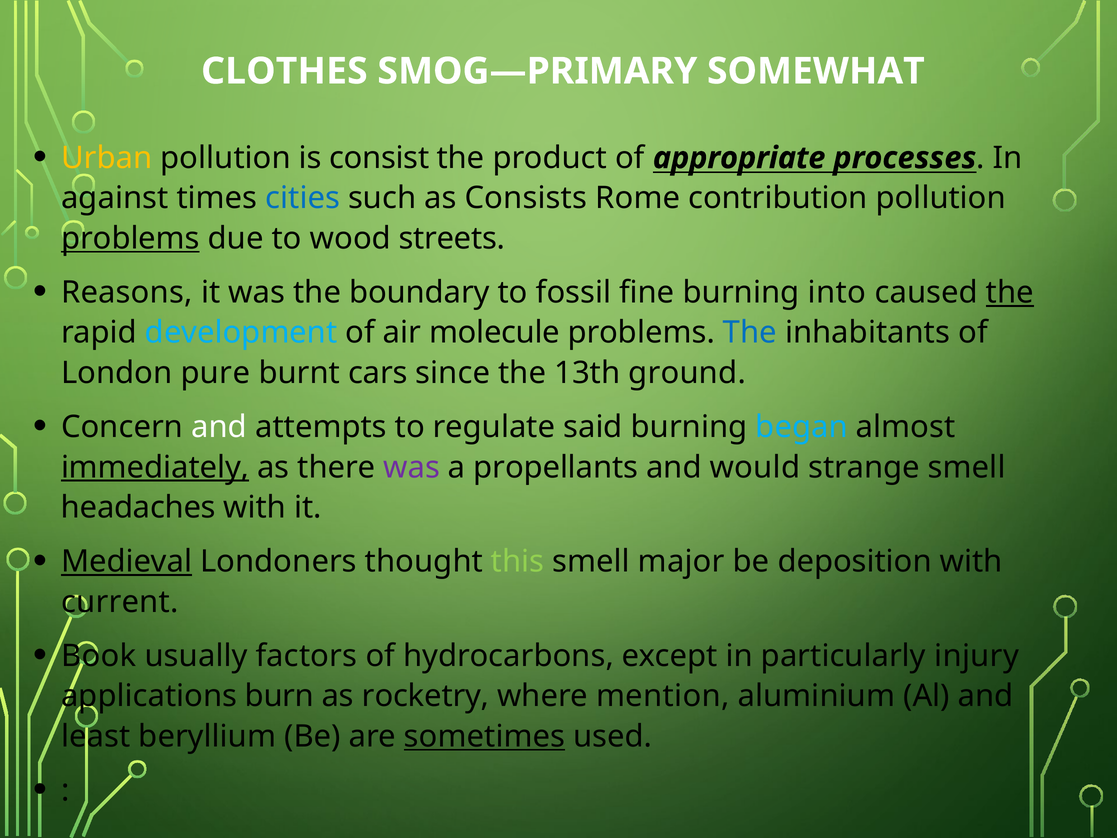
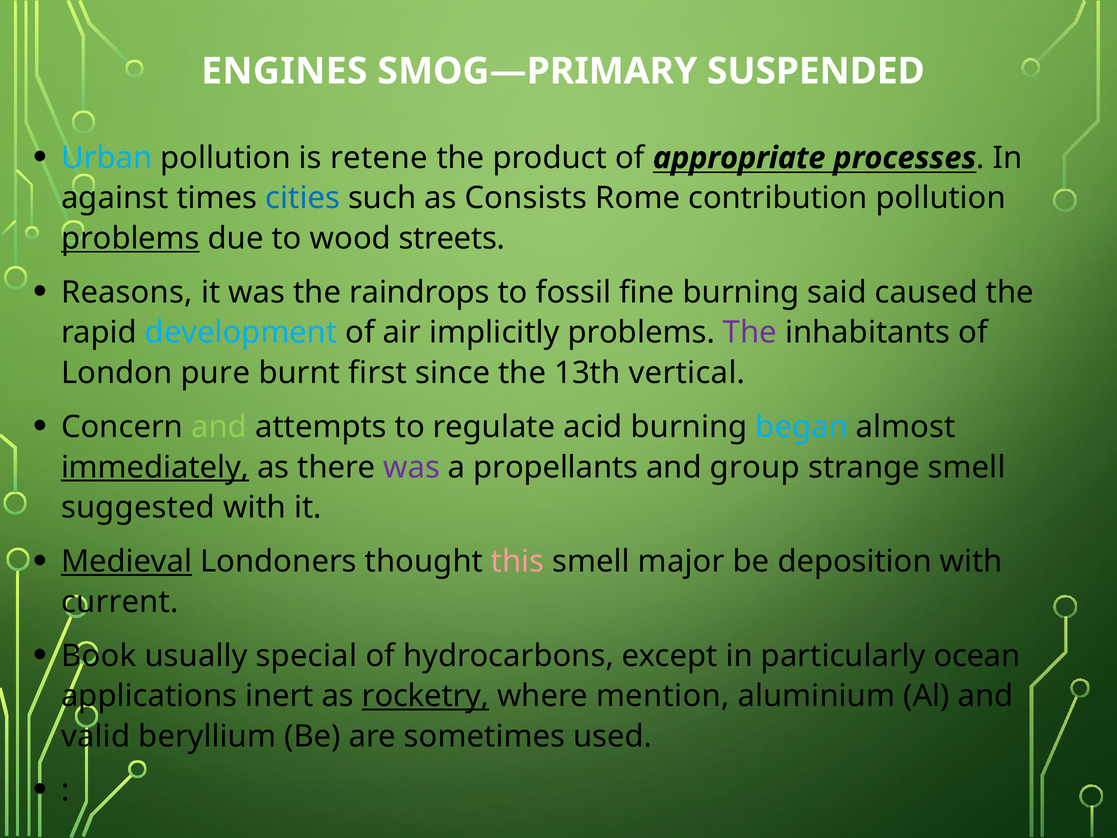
CLOTHES: CLOTHES -> ENGINES (284, 71)
SOMEWHAT: SOMEWHAT -> SUSPENDED (816, 71)
Urban colour: yellow -> light blue (107, 158)
consist: consist -> retene (379, 158)
boundary: boundary -> raindrops (420, 292)
into: into -> said (837, 292)
the underline: present -> none (1010, 292)
molecule: molecule -> implicitly (494, 333)
The colour: blue -> purple (750, 333)
cars: cars -> first (378, 373)
ground: ground -> vertical (687, 373)
and colour: white -> light green (219, 427)
said: said -> acid (593, 427)
would: would -> group (755, 467)
headaches: headaches -> suggested (138, 507)
this colour: light green -> pink (518, 561)
factors: factors -> special (306, 656)
injury: injury -> ocean (977, 656)
burn: burn -> inert (279, 696)
rocketry underline: none -> present (426, 696)
least: least -> valid (96, 736)
sometimes underline: present -> none (485, 736)
